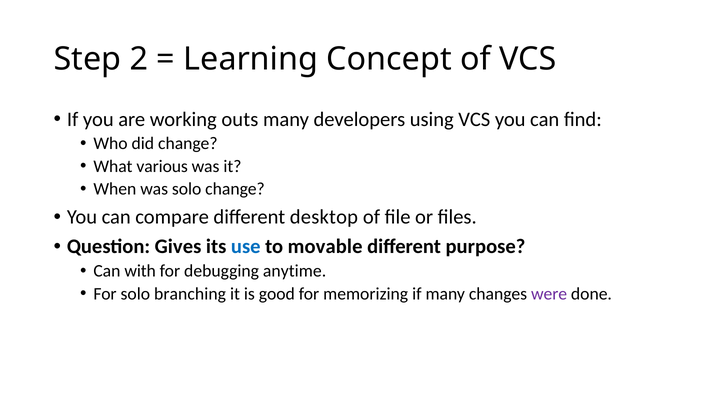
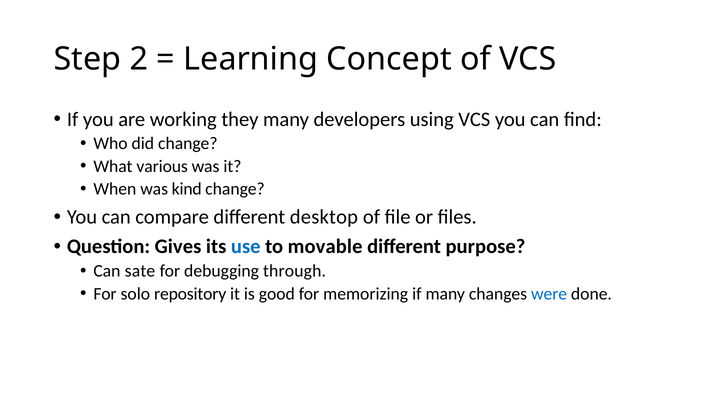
outs: outs -> they (240, 119)
was solo: solo -> kind (187, 189)
with: with -> sate (140, 271)
anytime: anytime -> through (295, 271)
branching: branching -> repository (190, 293)
were colour: purple -> blue (549, 293)
